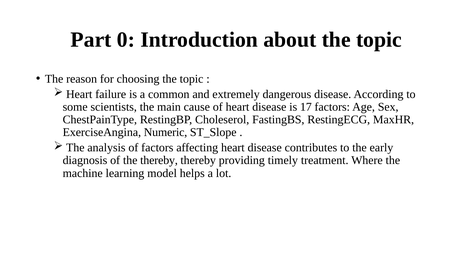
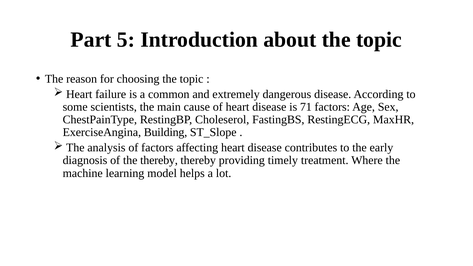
0: 0 -> 5 (126, 40)
17: 17 -> 71 (306, 107)
Numeric: Numeric -> Building (166, 132)
